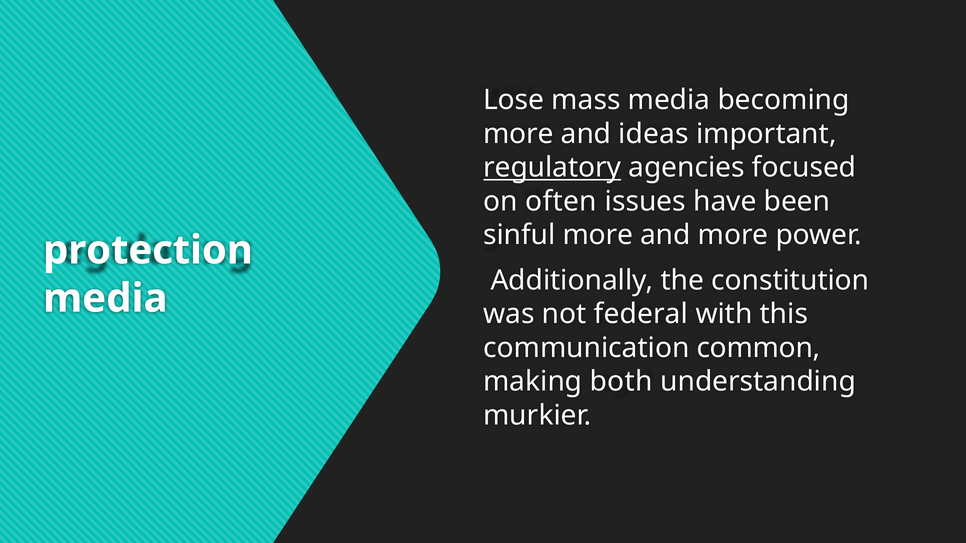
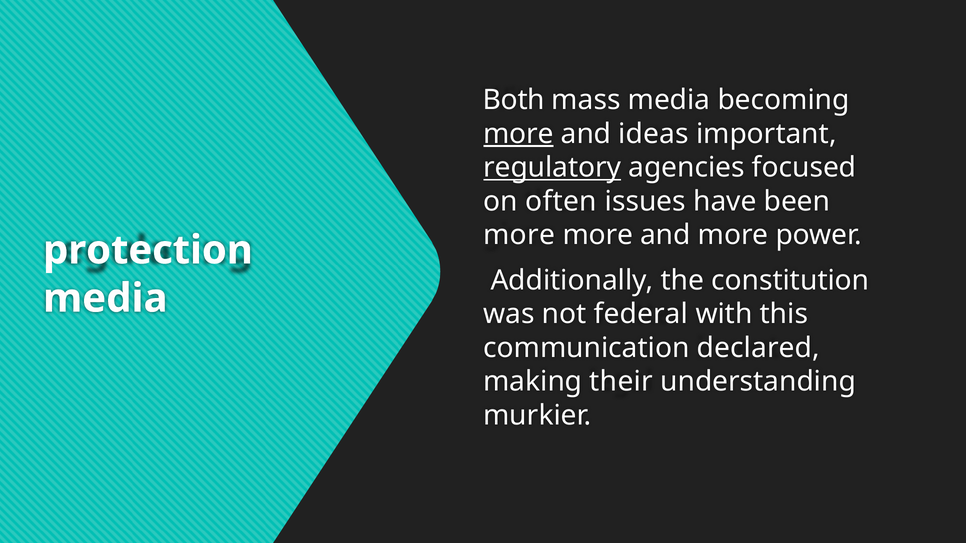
Lose: Lose -> Both (514, 100)
more underline: none -> present (518, 134)
sinful: sinful -> more (519, 235)
common: common -> declared (758, 348)
both: both -> their (621, 382)
